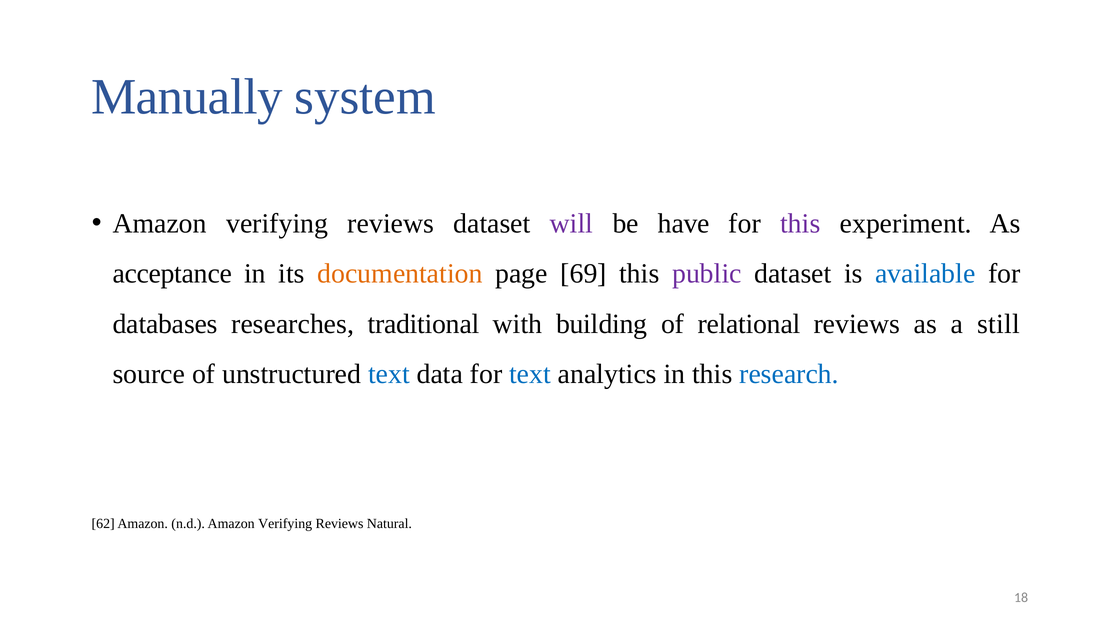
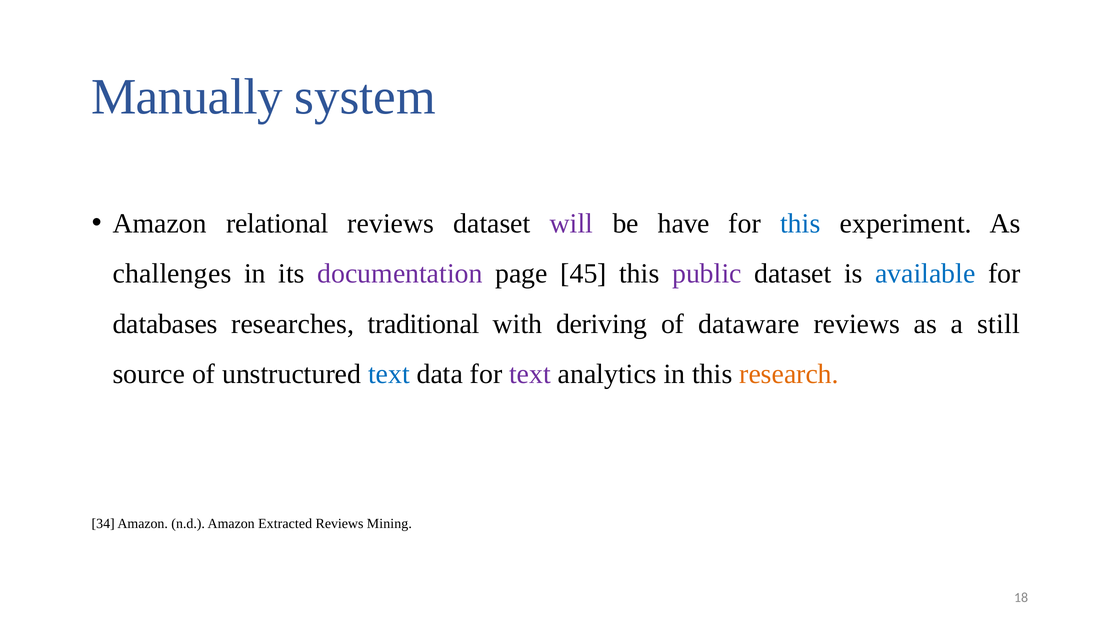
verifying: verifying -> relational (277, 224)
this colour: purple -> blue (800, 224)
acceptance: acceptance -> challenges (172, 274)
documentation colour: orange -> purple (400, 274)
69: 69 -> 45 (584, 274)
building: building -> deriving (602, 324)
relational: relational -> dataware (749, 324)
text colour: blue -> purple (530, 374)
research colour: blue -> orange (789, 374)
62: 62 -> 34 (103, 524)
n.d Amazon Verifying: Verifying -> Extracted (285, 524)
Natural: Natural -> Mining (389, 524)
